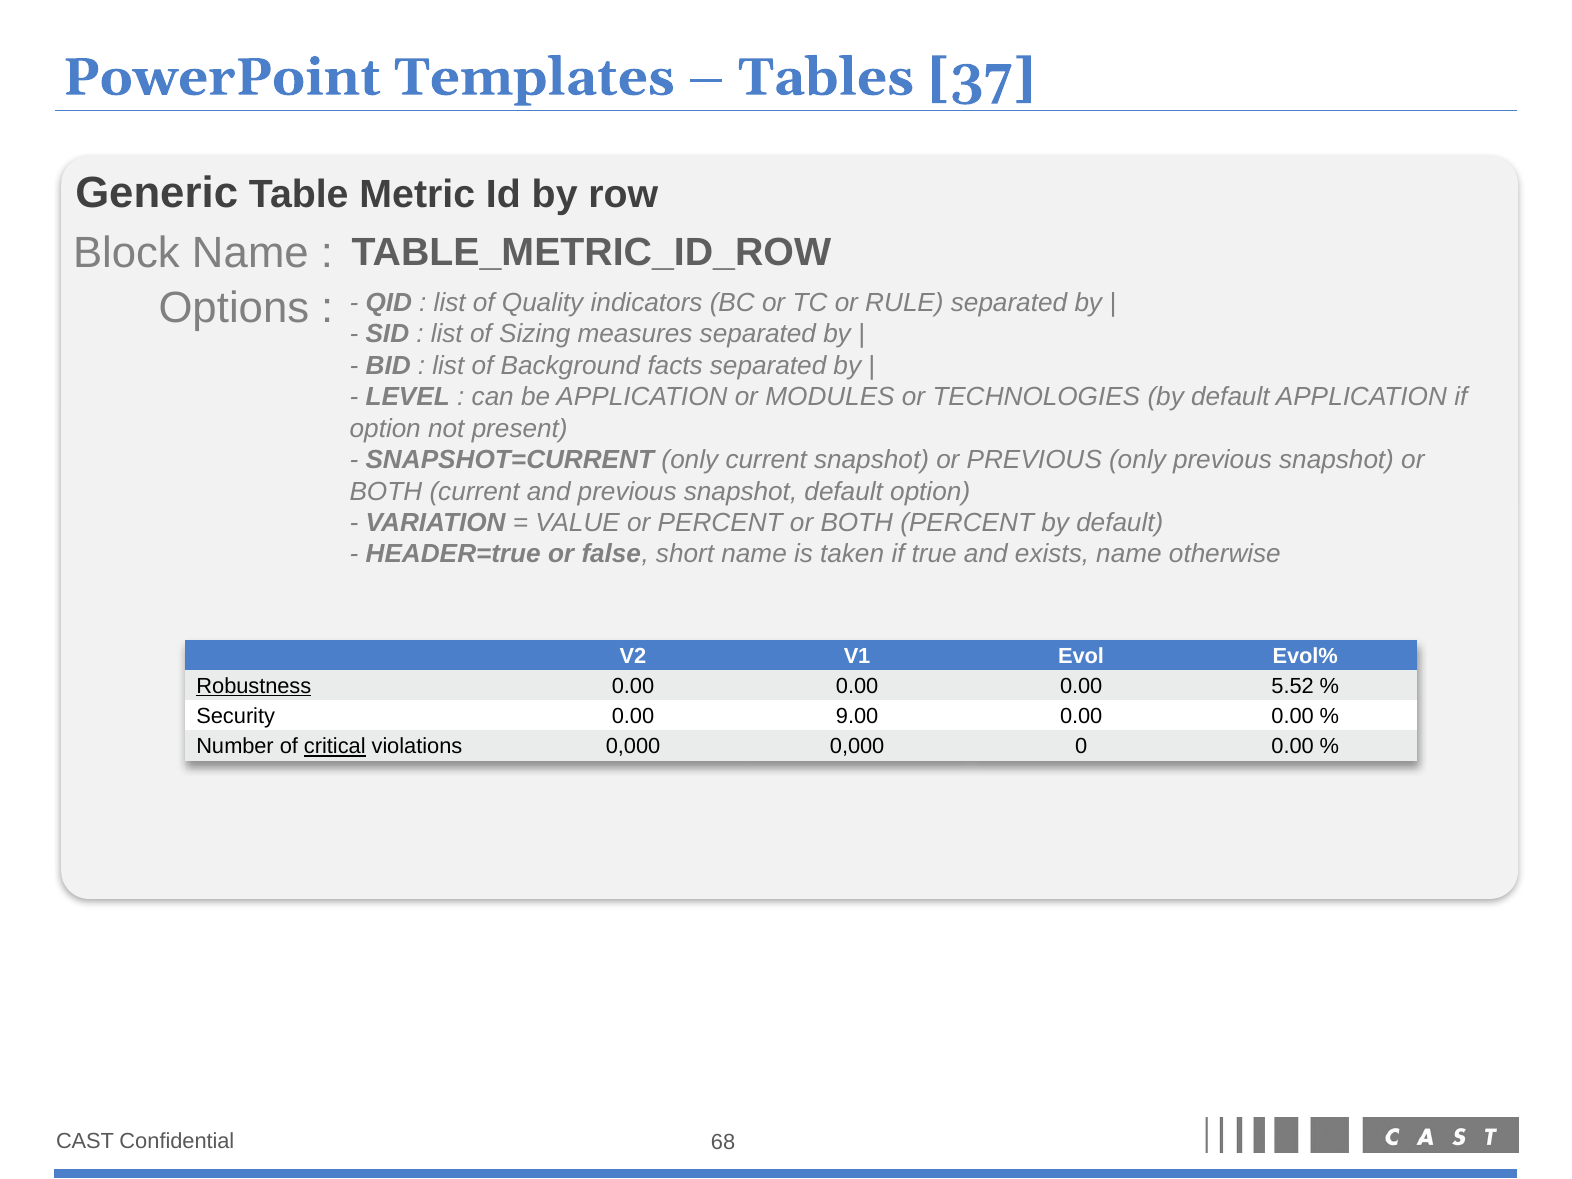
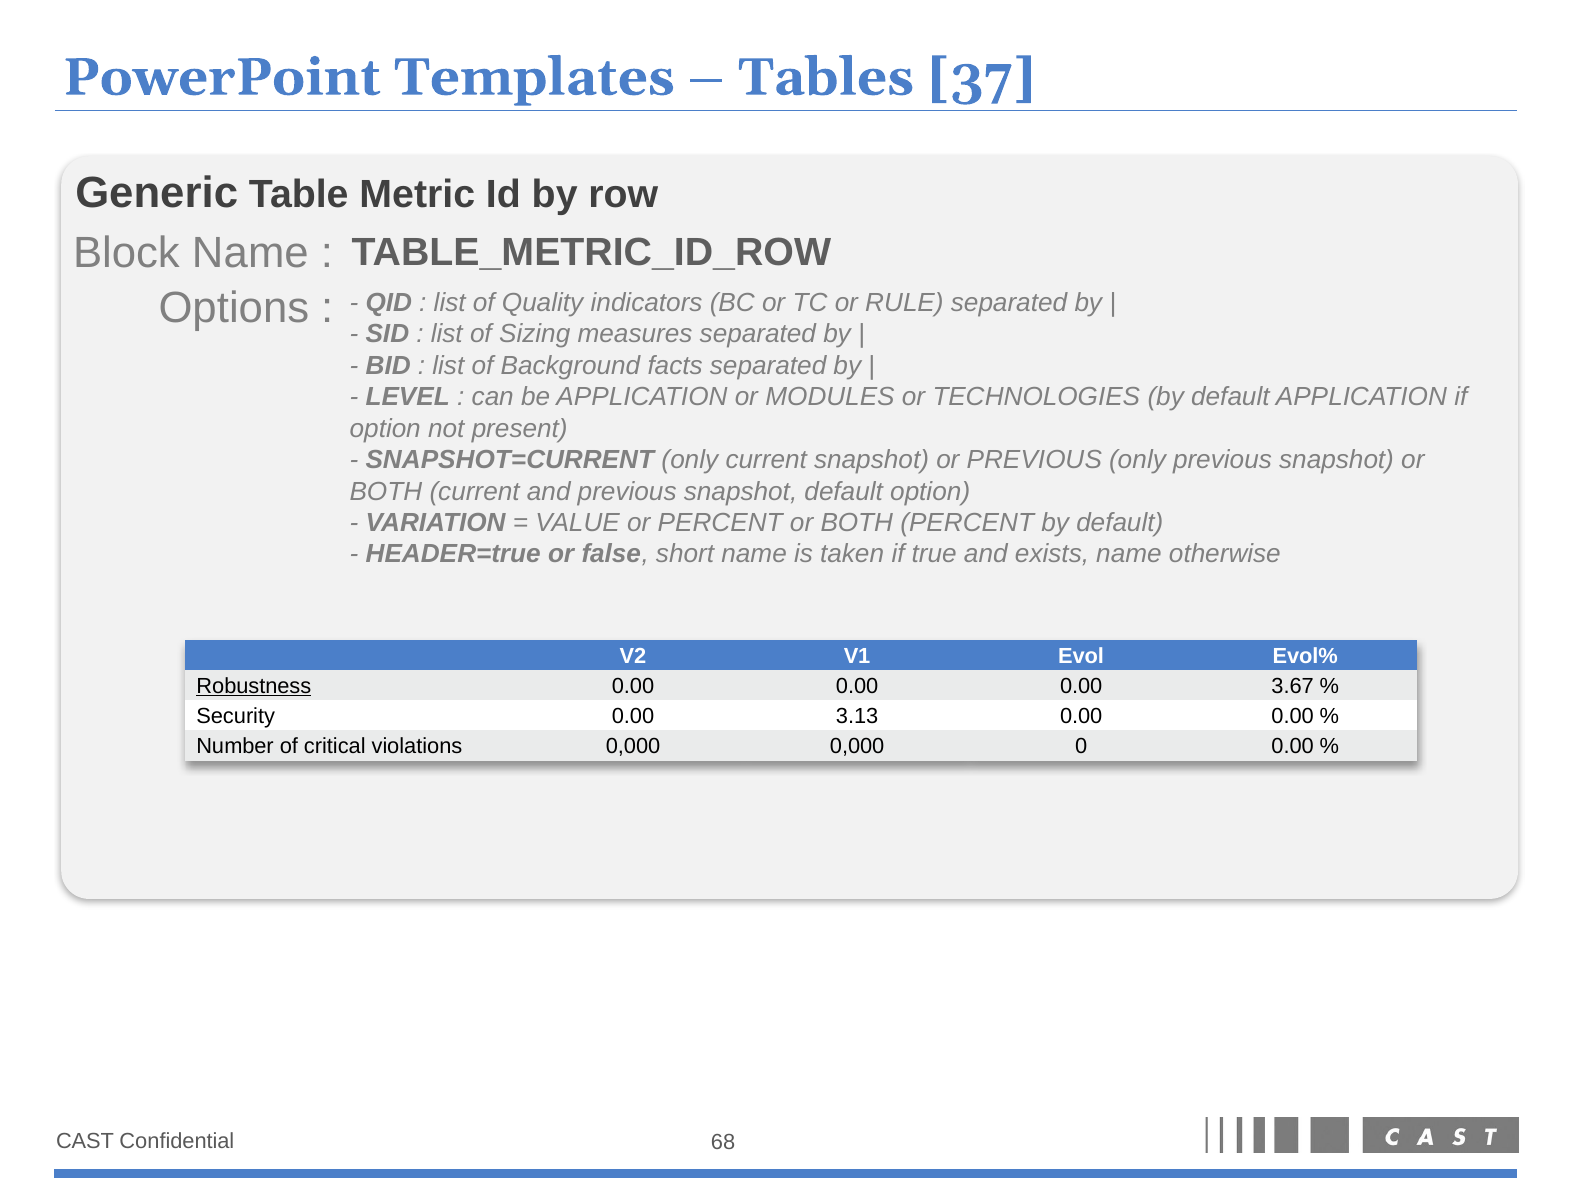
5.52: 5.52 -> 3.67 (1293, 686)
9.00: 9.00 -> 3.13 (857, 716)
critical underline: present -> none (335, 746)
